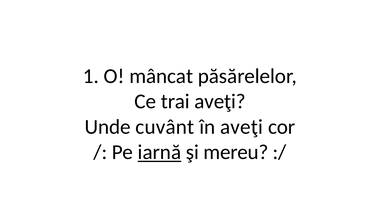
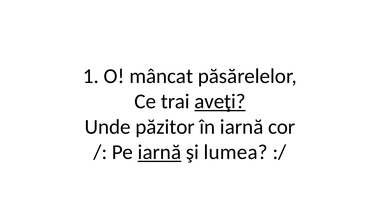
aveţi underline: none -> present (220, 101)
cuvânt: cuvânt -> păzitor (165, 127)
în aveţi: aveţi -> iarnă (242, 127)
mereu: mereu -> lumea (236, 152)
